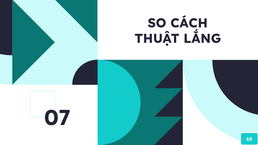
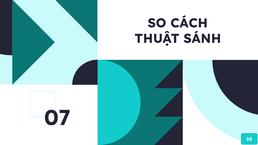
LẮNG: LẮNG -> SÁNH (202, 39)
